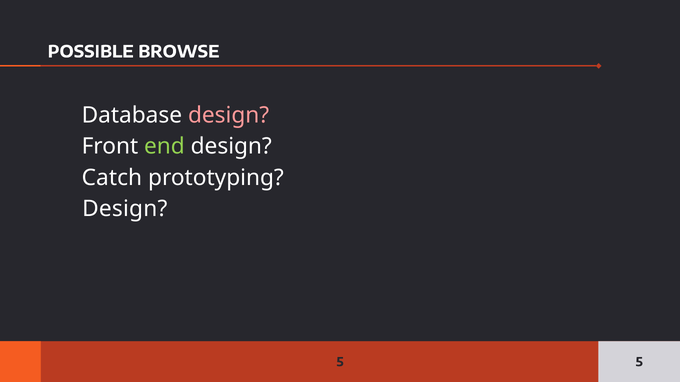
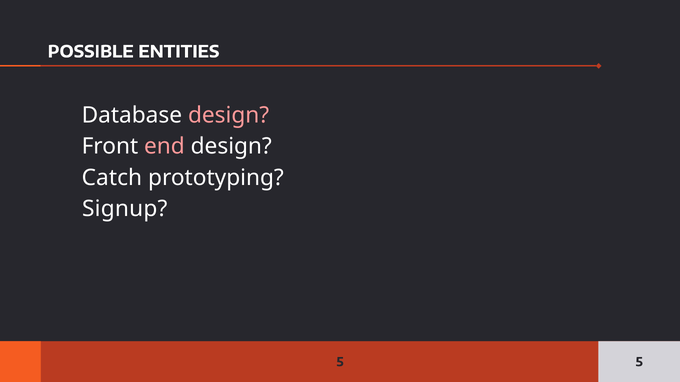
BROWSE: BROWSE -> ENTITIES (179, 52)
end colour: light green -> pink (164, 147)
Design: Design -> Signup (125, 209)
